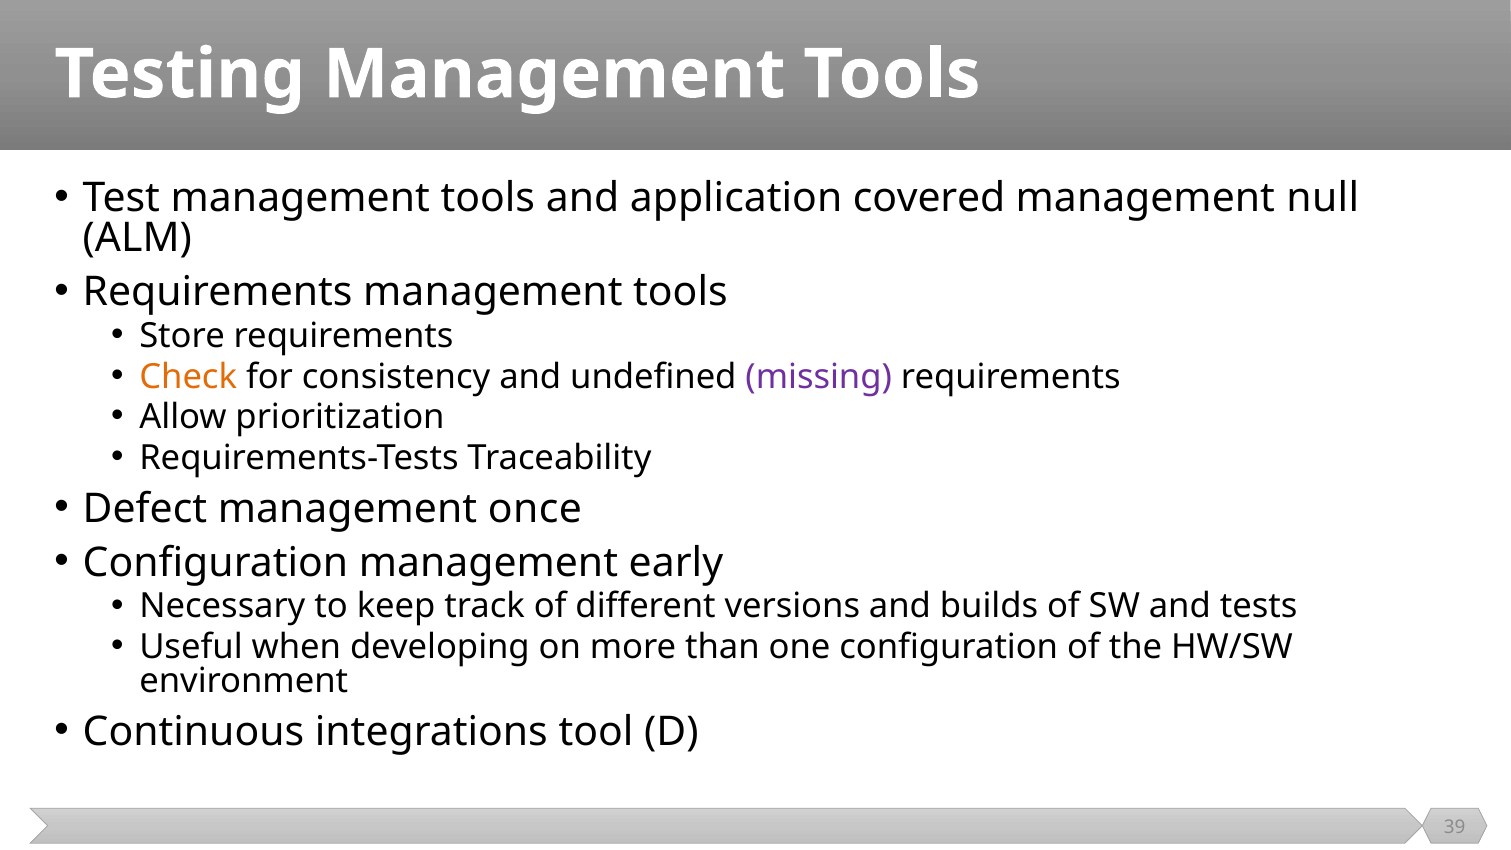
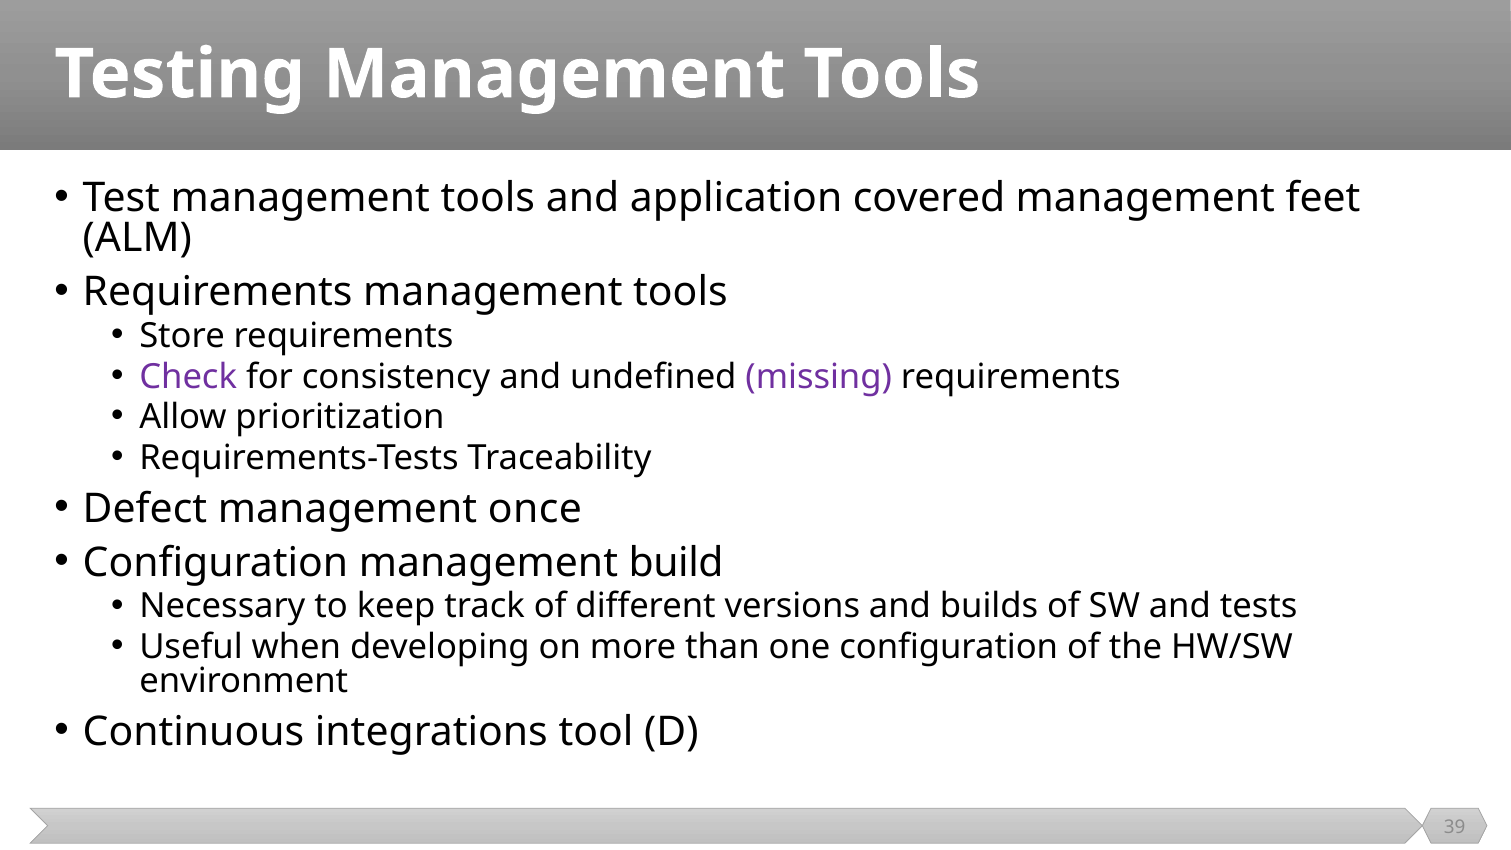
null: null -> feet (1323, 198)
Check colour: orange -> purple (188, 377)
early: early -> build (676, 563)
